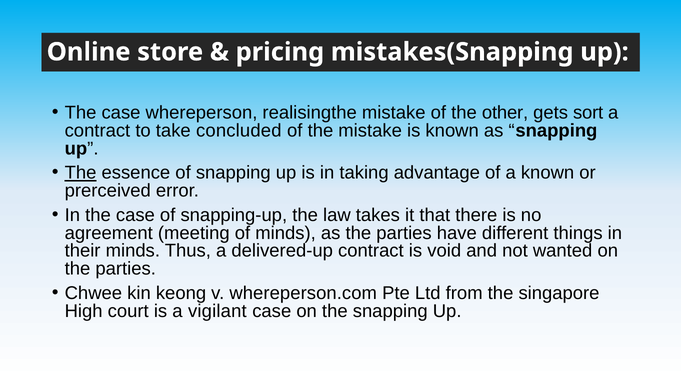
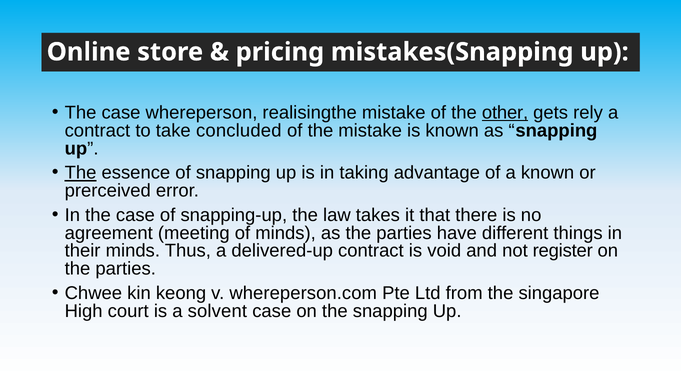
other underline: none -> present (505, 113)
sort: sort -> rely (588, 113)
wanted: wanted -> register (563, 251)
vigilant: vigilant -> solvent (217, 311)
